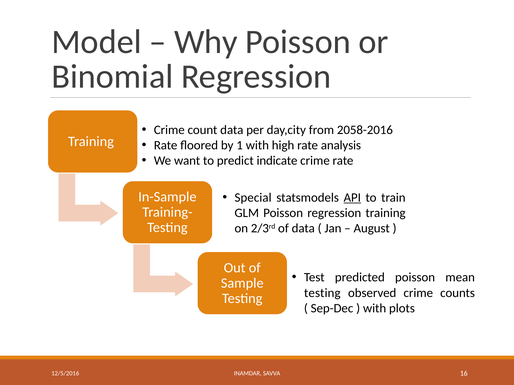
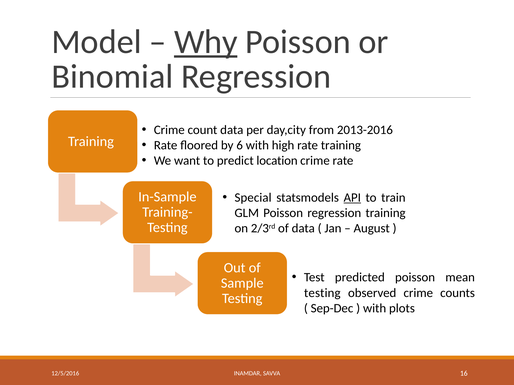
Why underline: none -> present (206, 42)
2058-2016: 2058-2016 -> 2013-2016 (365, 130)
1: 1 -> 6 (240, 146)
rate analysis: analysis -> training (341, 146)
indicate: indicate -> location (277, 161)
